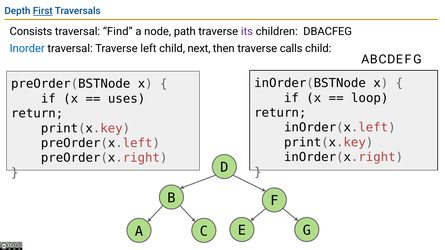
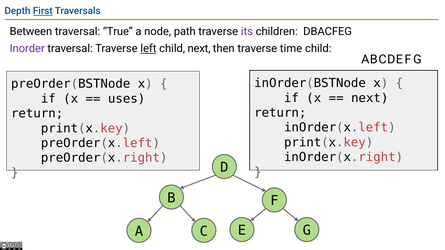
Consists: Consists -> Between (31, 31)
Find: Find -> True (118, 31)
Inorder colour: blue -> purple (27, 49)
left underline: none -> present (148, 49)
calls: calls -> time (291, 49)
loop: loop -> next (370, 98)
